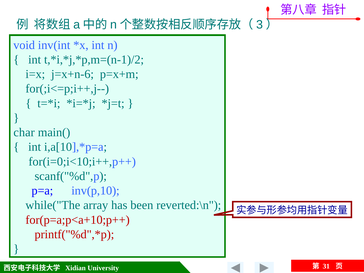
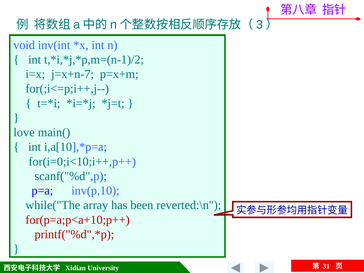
j=x+n-6: j=x+n-6 -> j=x+n-7 (72, 74)
char: char -> love (24, 132)
